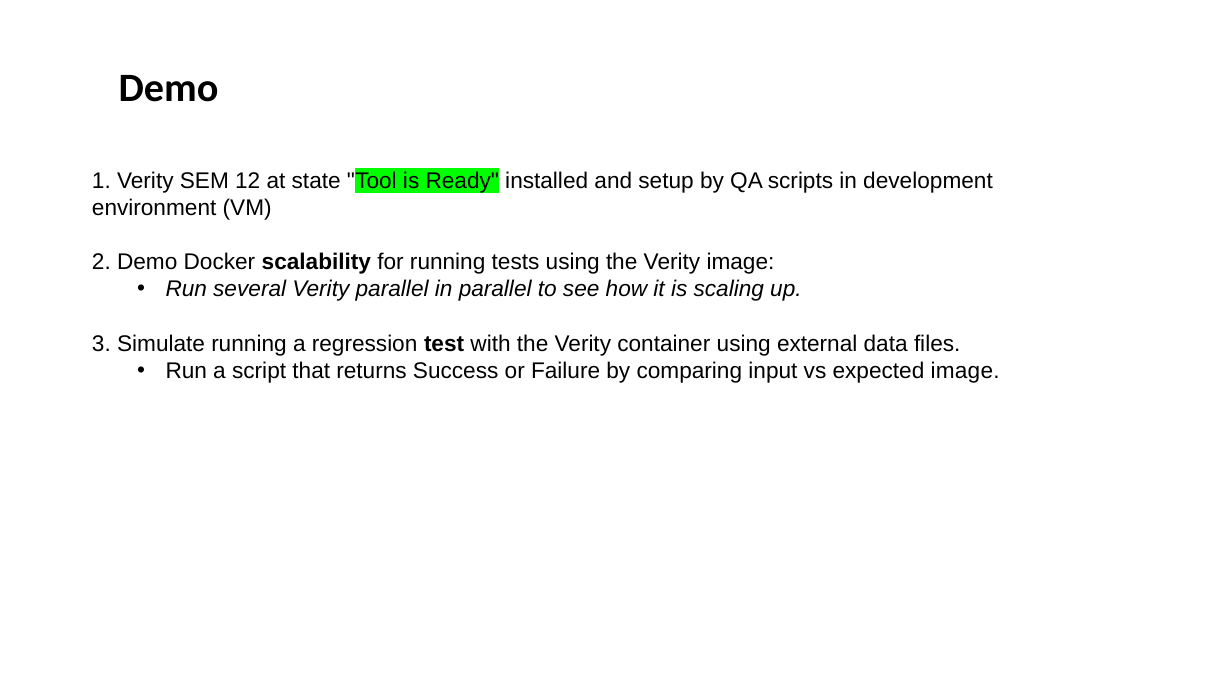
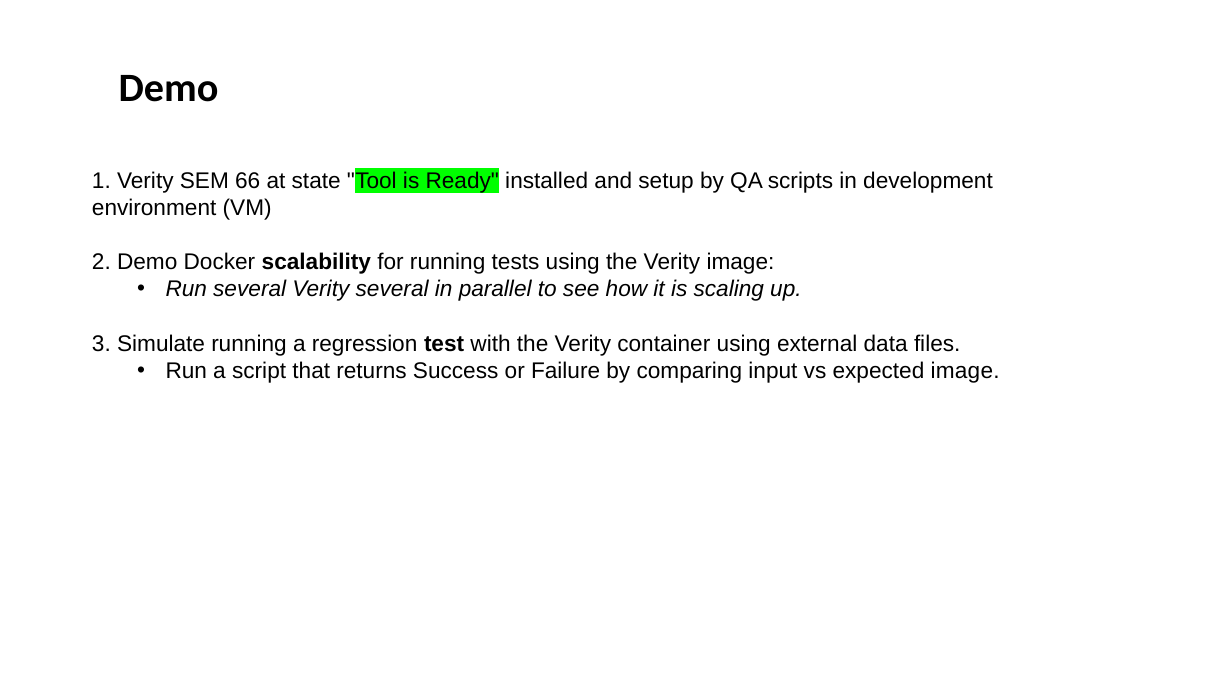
12: 12 -> 66 (248, 181)
Verity parallel: parallel -> several (392, 289)
